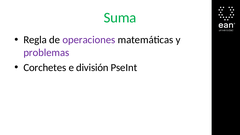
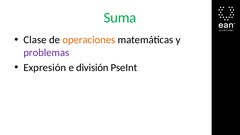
Regla: Regla -> Clase (35, 40)
operaciones colour: purple -> orange (89, 40)
Corchetes: Corchetes -> Expresión (45, 68)
